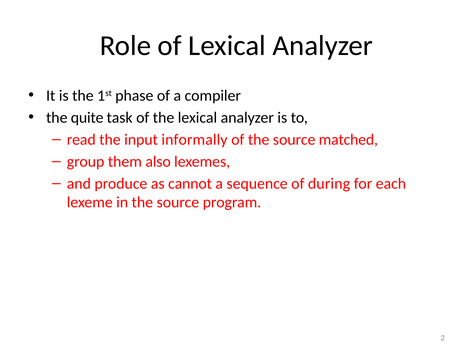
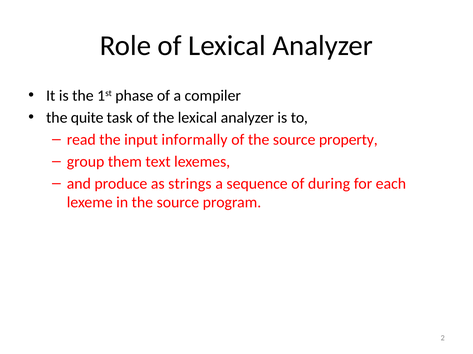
matched: matched -> property (348, 140)
also: also -> text (158, 162)
cannot: cannot -> strings (190, 184)
